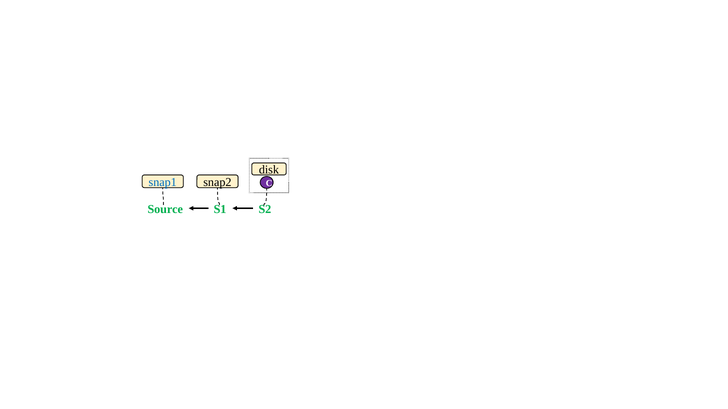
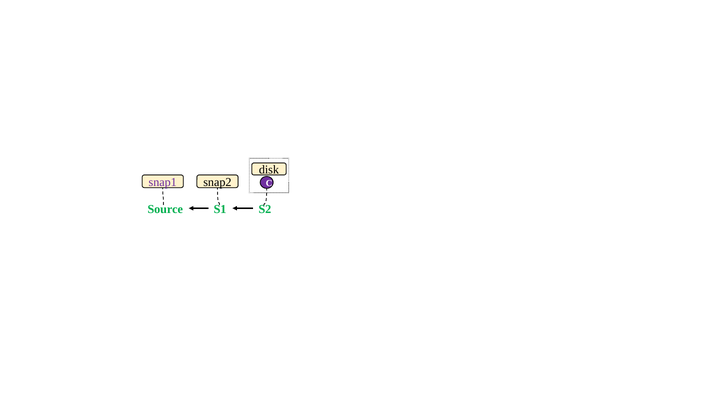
snap1 colour: blue -> purple (163, 182)
